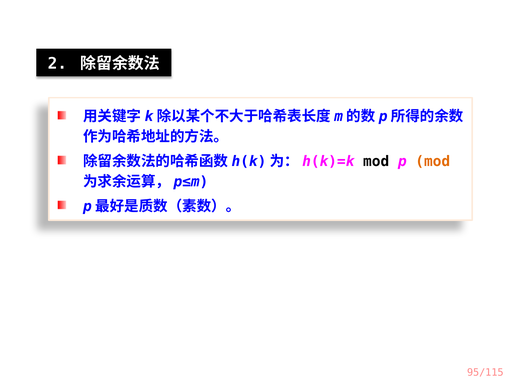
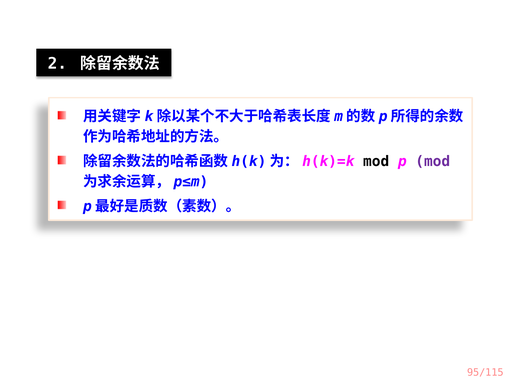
mod colour: orange -> purple (433, 161)
